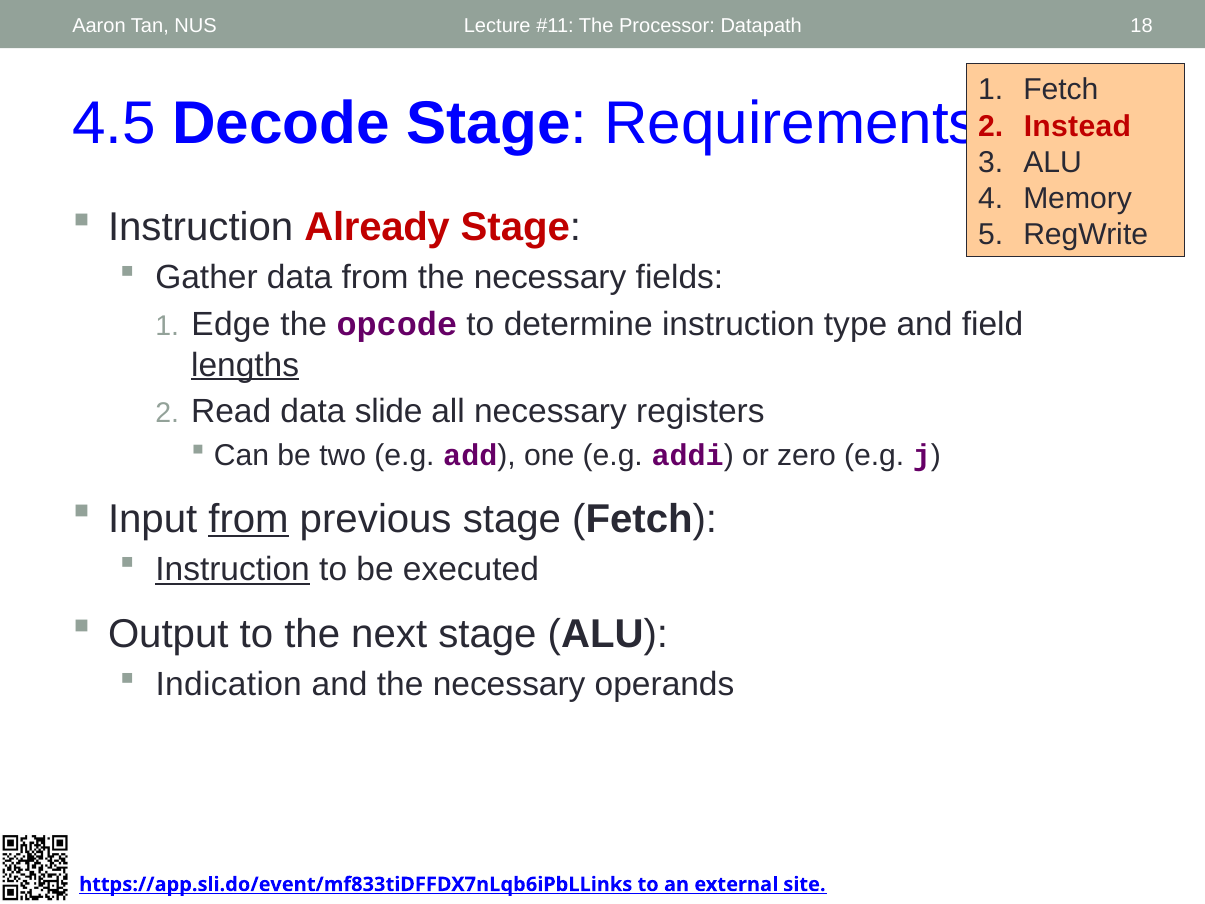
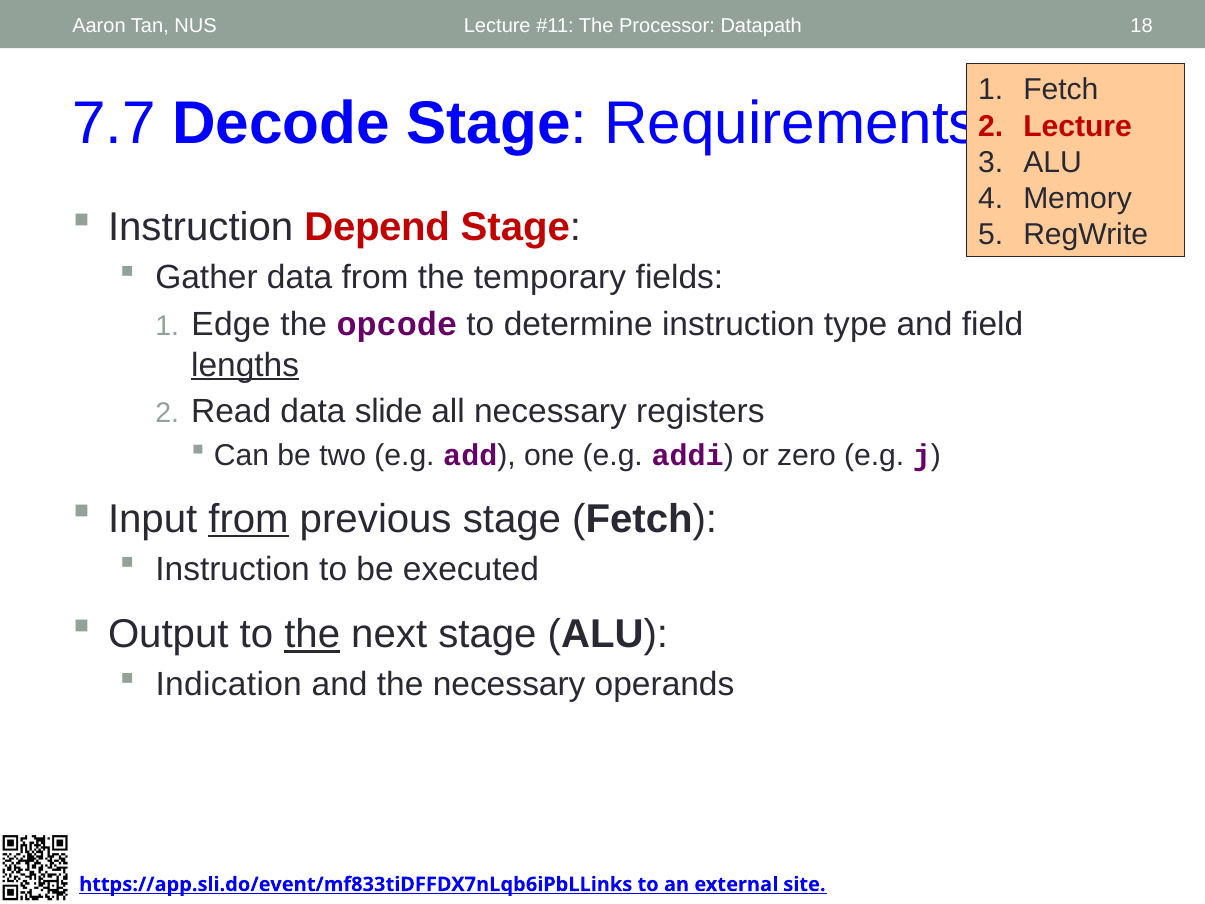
4.5: 4.5 -> 7.7 (114, 124)
Instead: Instead -> Lecture (1078, 126)
Already: Already -> Depend (377, 227)
from the necessary: necessary -> temporary (550, 278)
Instruction underline: present -> none (233, 569)
the underline: none -> present (312, 634)
